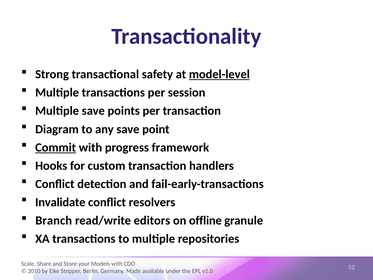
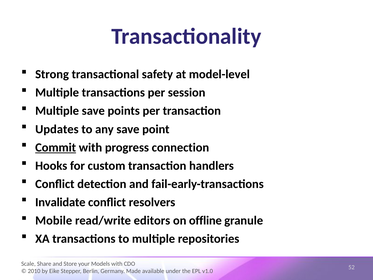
model-level underline: present -> none (219, 74)
Diagram: Diagram -> Updates (57, 129)
framework: framework -> connection (180, 147)
Branch: Branch -> Mobile (54, 220)
